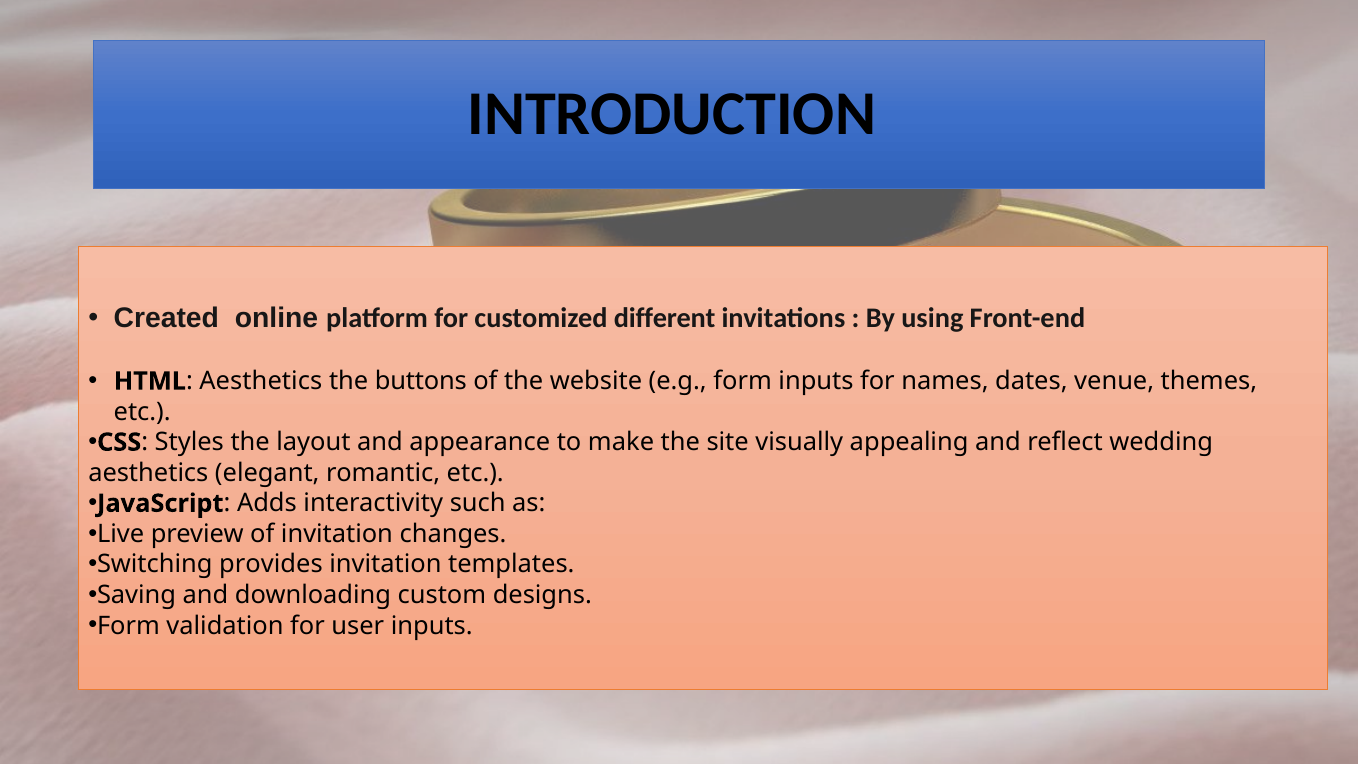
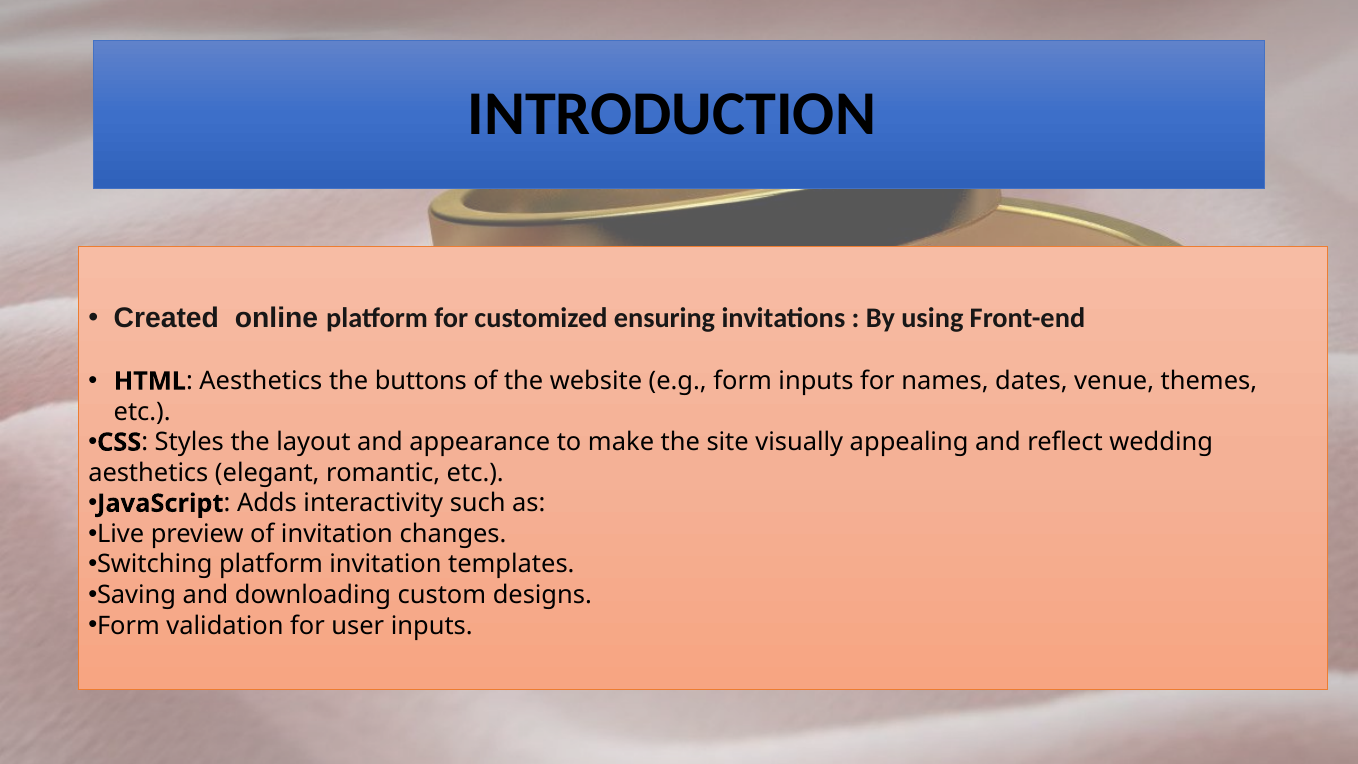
different: different -> ensuring (665, 318)
Switching provides: provides -> platform (271, 564)
